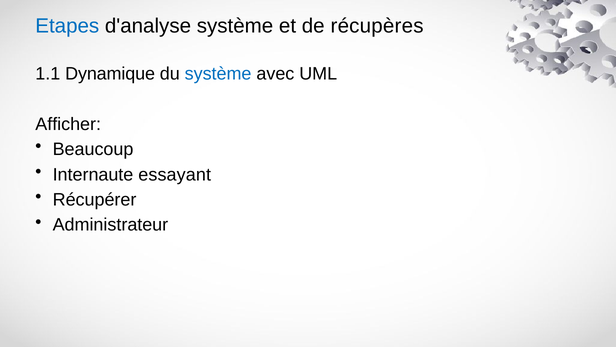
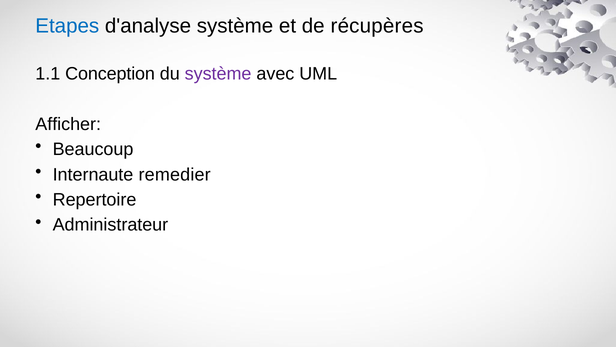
Dynamique: Dynamique -> Conception (110, 74)
système colour: blue -> purple (218, 74)
essayant: essayant -> remedier (175, 174)
Récupérer: Récupérer -> Repertoire (95, 200)
